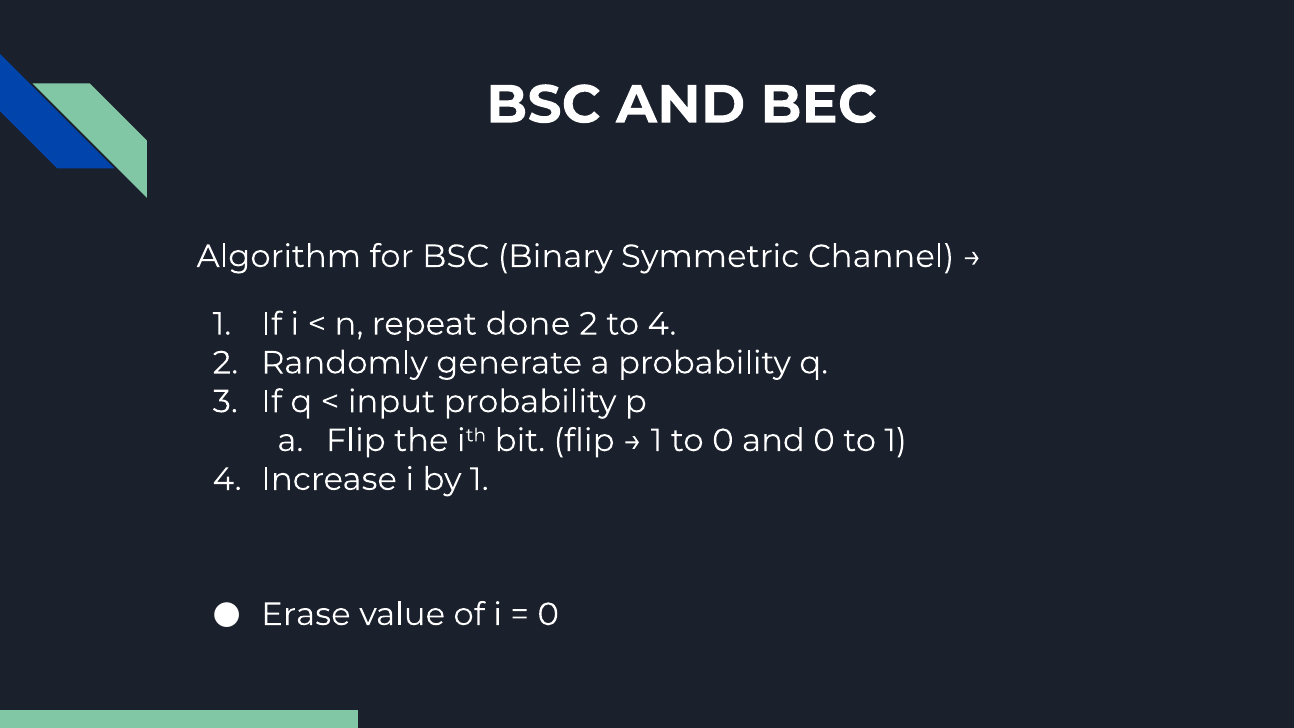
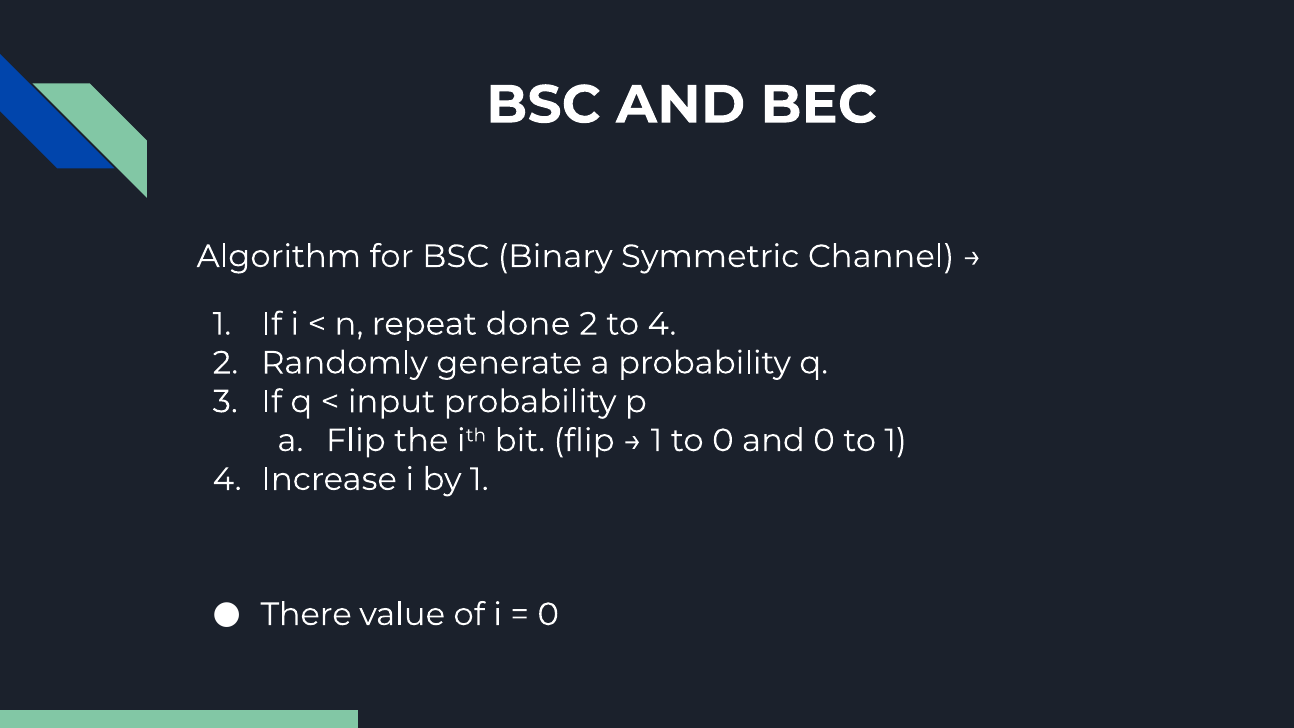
Erase: Erase -> There (306, 614)
